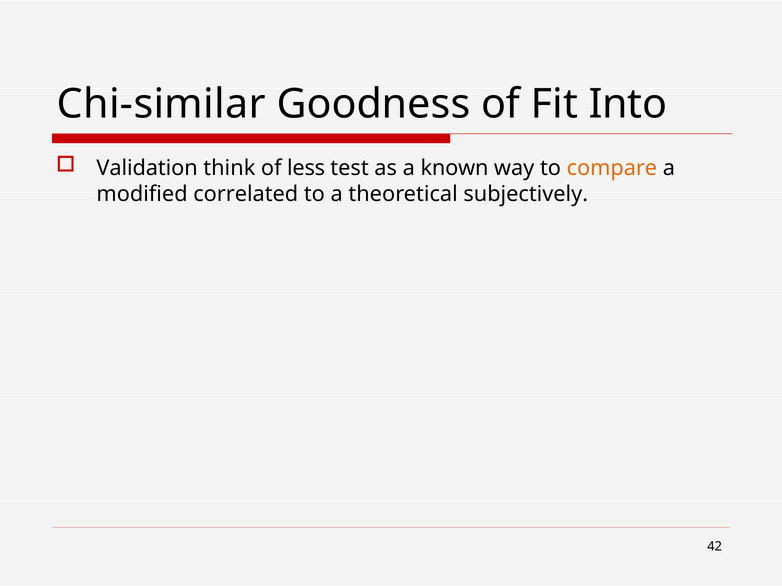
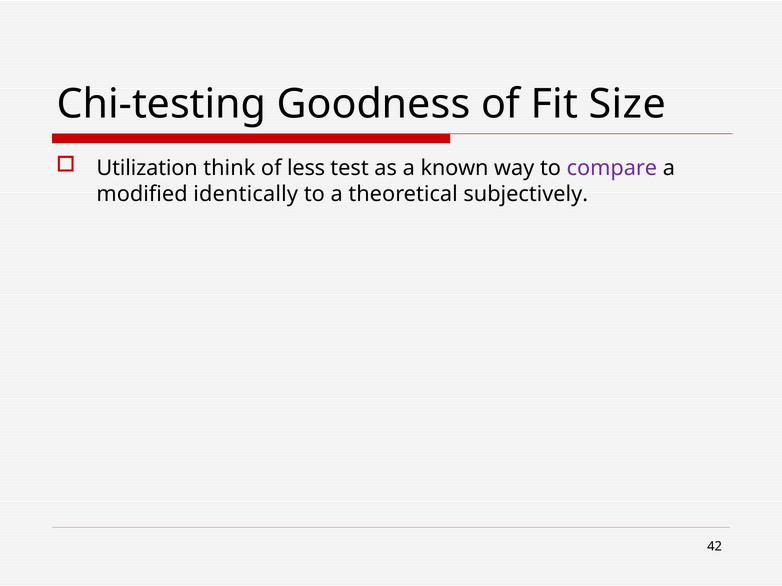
Chi-similar: Chi-similar -> Chi-testing (161, 104)
Into: Into -> Size (627, 104)
Validation: Validation -> Utilization (147, 168)
compare colour: orange -> purple (612, 168)
correlated: correlated -> identically (246, 194)
